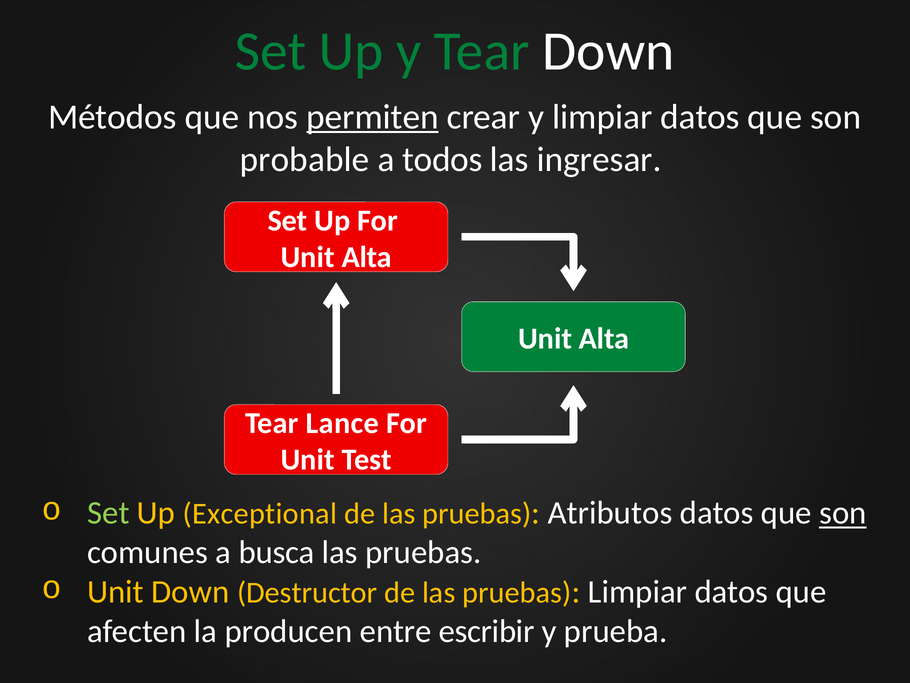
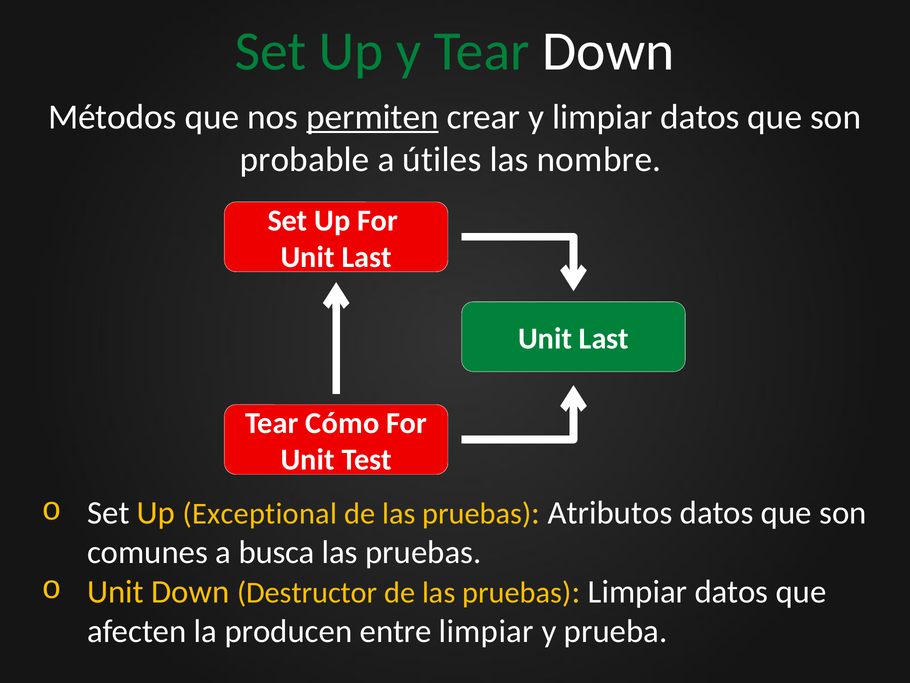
todos: todos -> útiles (442, 159)
ingresar: ingresar -> nombre (599, 159)
Alta: Alta -> Last (367, 257)
Alta: Alta -> Last (604, 339)
Lance: Lance -> Cómo (342, 423)
Set colour: light green -> white (108, 513)
son underline: present -> none (843, 513)
entre escribir: escribir -> limpiar (486, 631)
